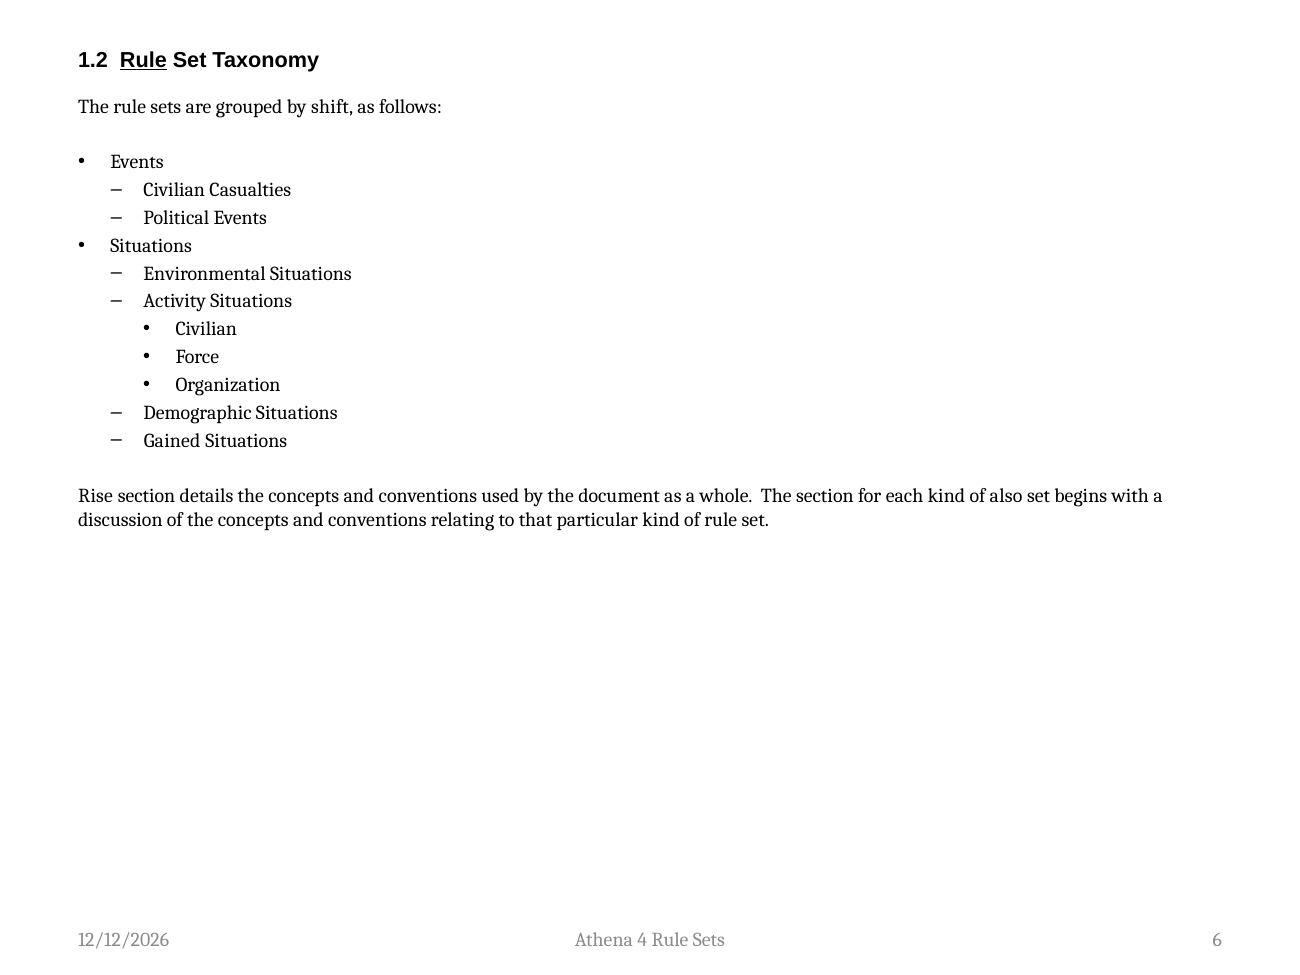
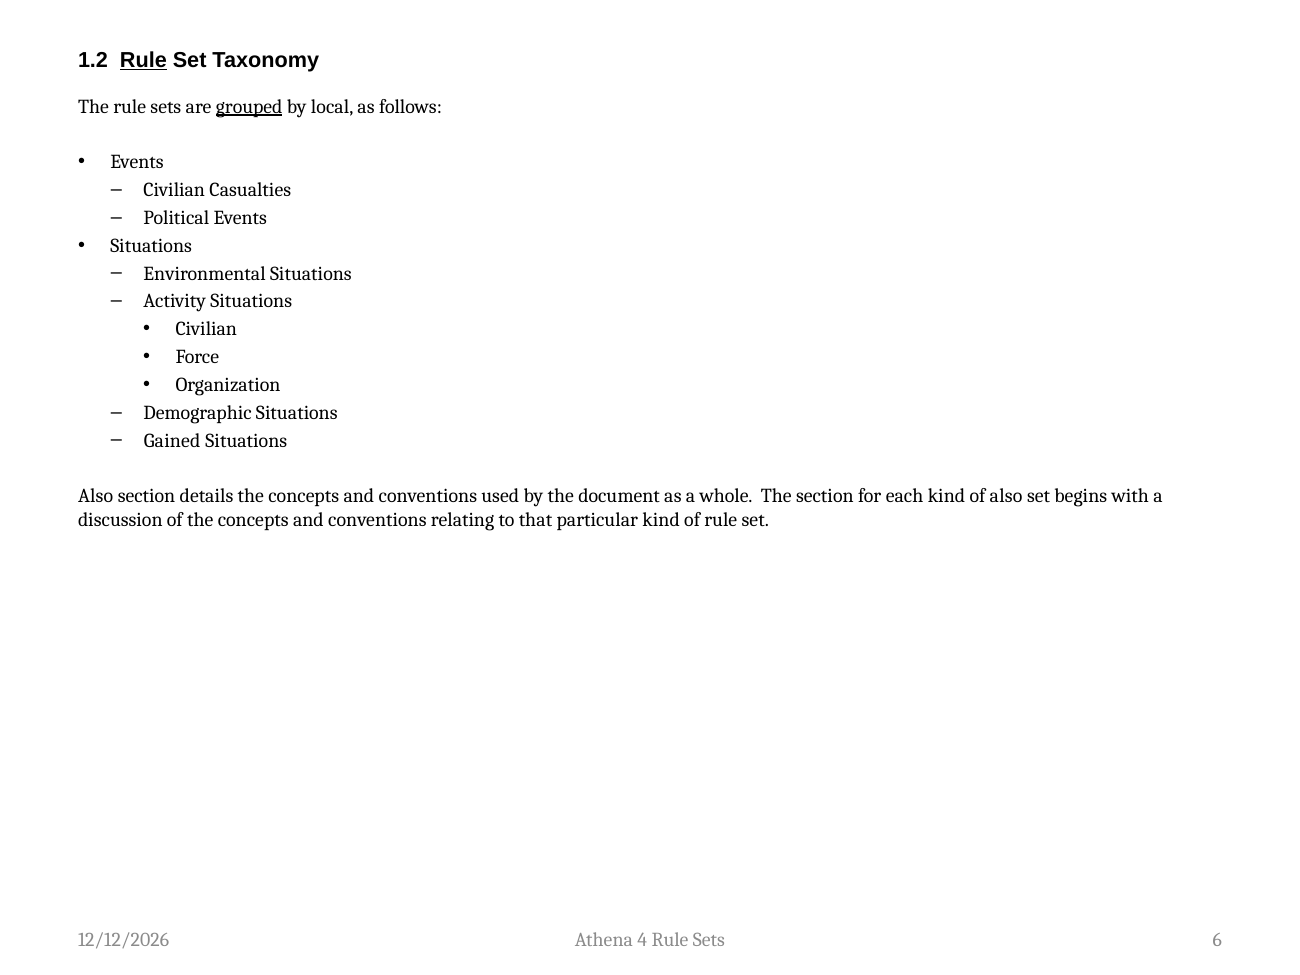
grouped underline: none -> present (249, 106)
shift: shift -> local (332, 106)
Rise: Rise -> Also (96, 496)
